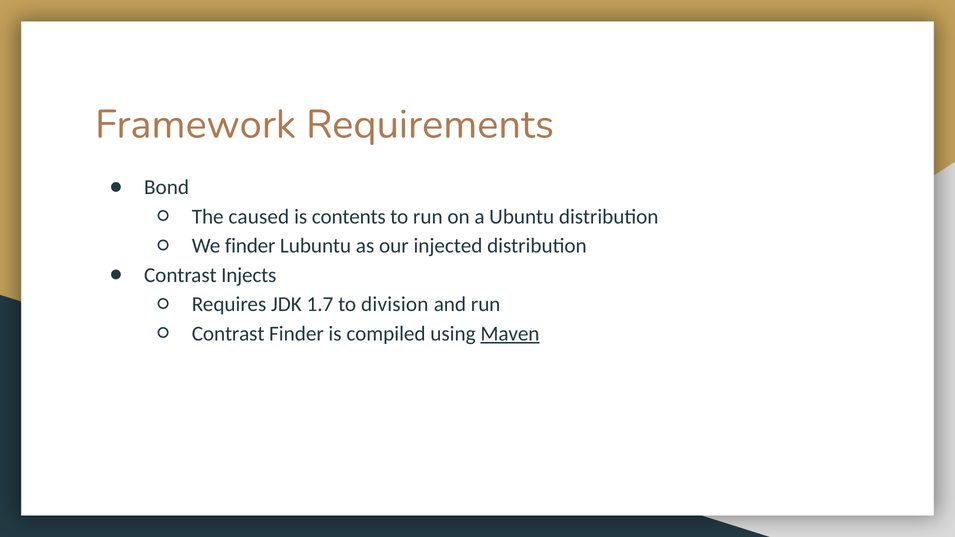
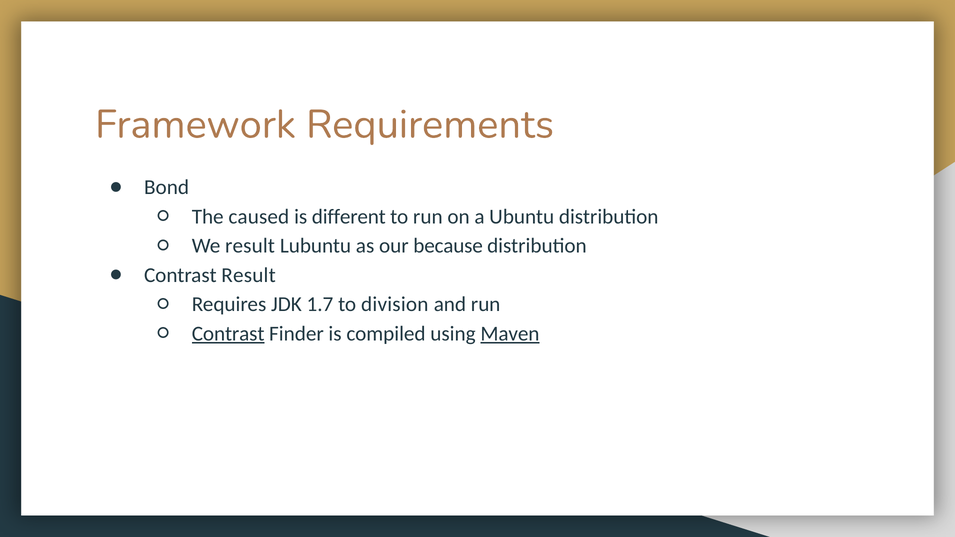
contents: contents -> different (349, 217)
We finder: finder -> result (250, 246)
injected: injected -> because (448, 246)
Contrast Injects: Injects -> Result (249, 275)
Contrast underline: none -> present (228, 334)
